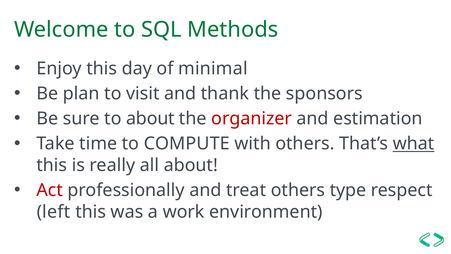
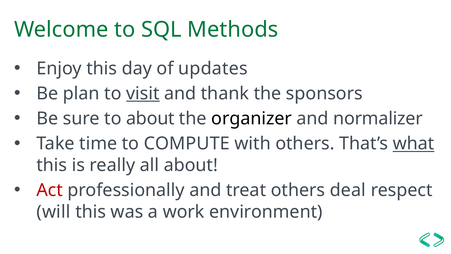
minimal: minimal -> updates (213, 68)
visit underline: none -> present (143, 93)
organizer colour: red -> black (252, 118)
estimation: estimation -> normalizer (378, 118)
type: type -> deal (348, 190)
left: left -> will (53, 212)
